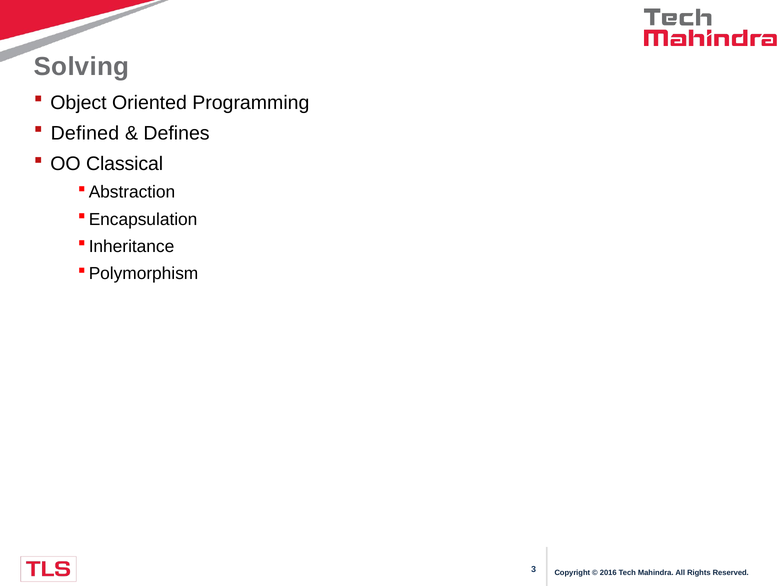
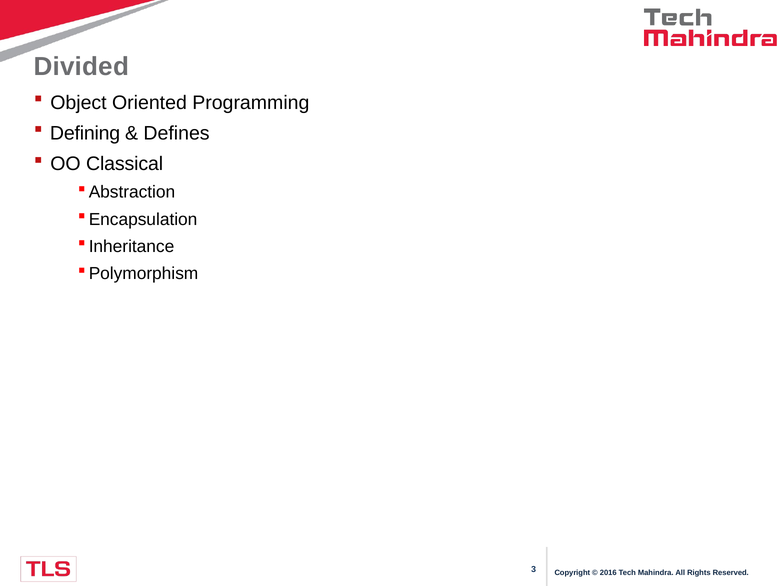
Solving: Solving -> Divided (81, 67)
Defined: Defined -> Defining (85, 133)
